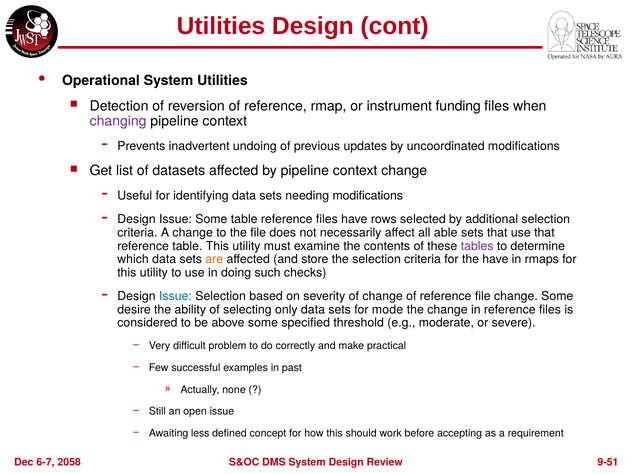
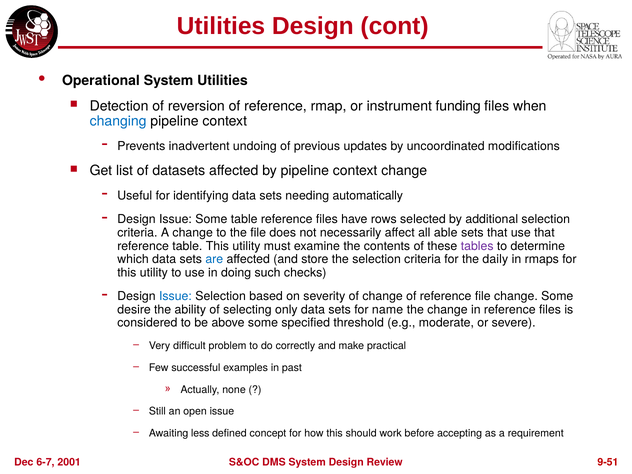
changing colour: purple -> blue (118, 121)
needing modifications: modifications -> automatically (368, 196)
are colour: orange -> blue (214, 259)
the have: have -> daily (495, 259)
mode: mode -> name (388, 310)
2058: 2058 -> 2001 (69, 462)
